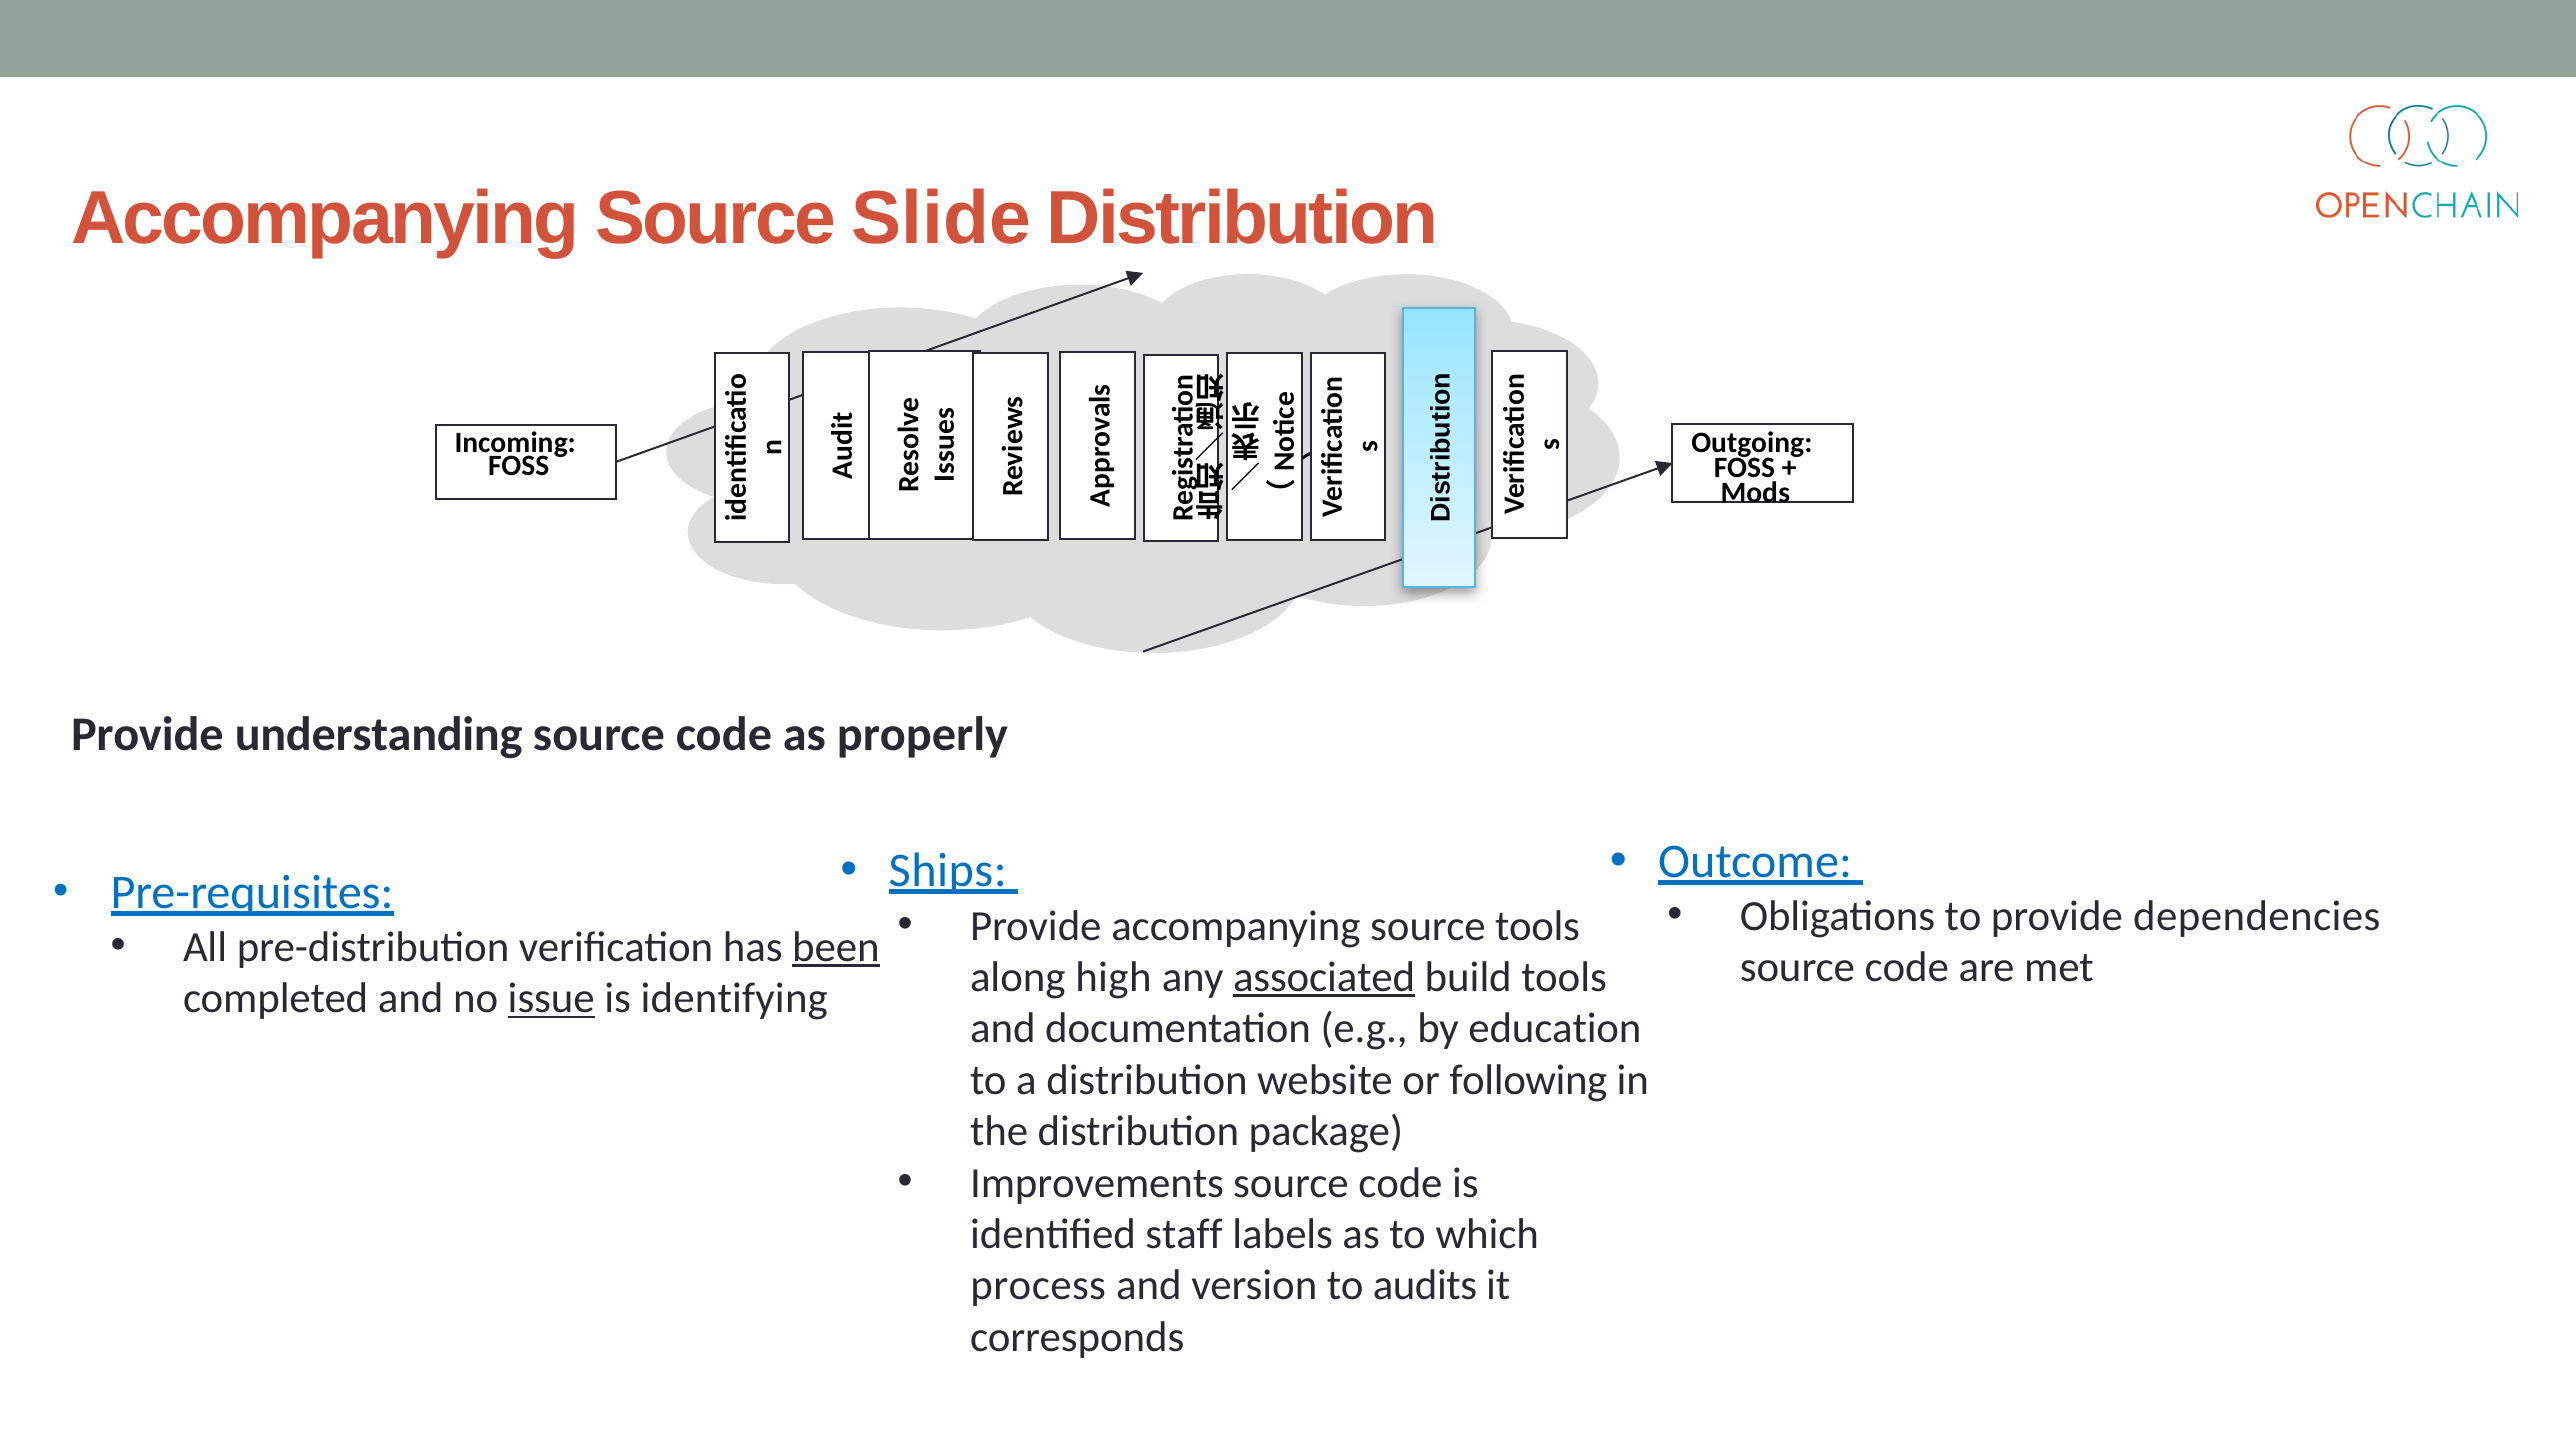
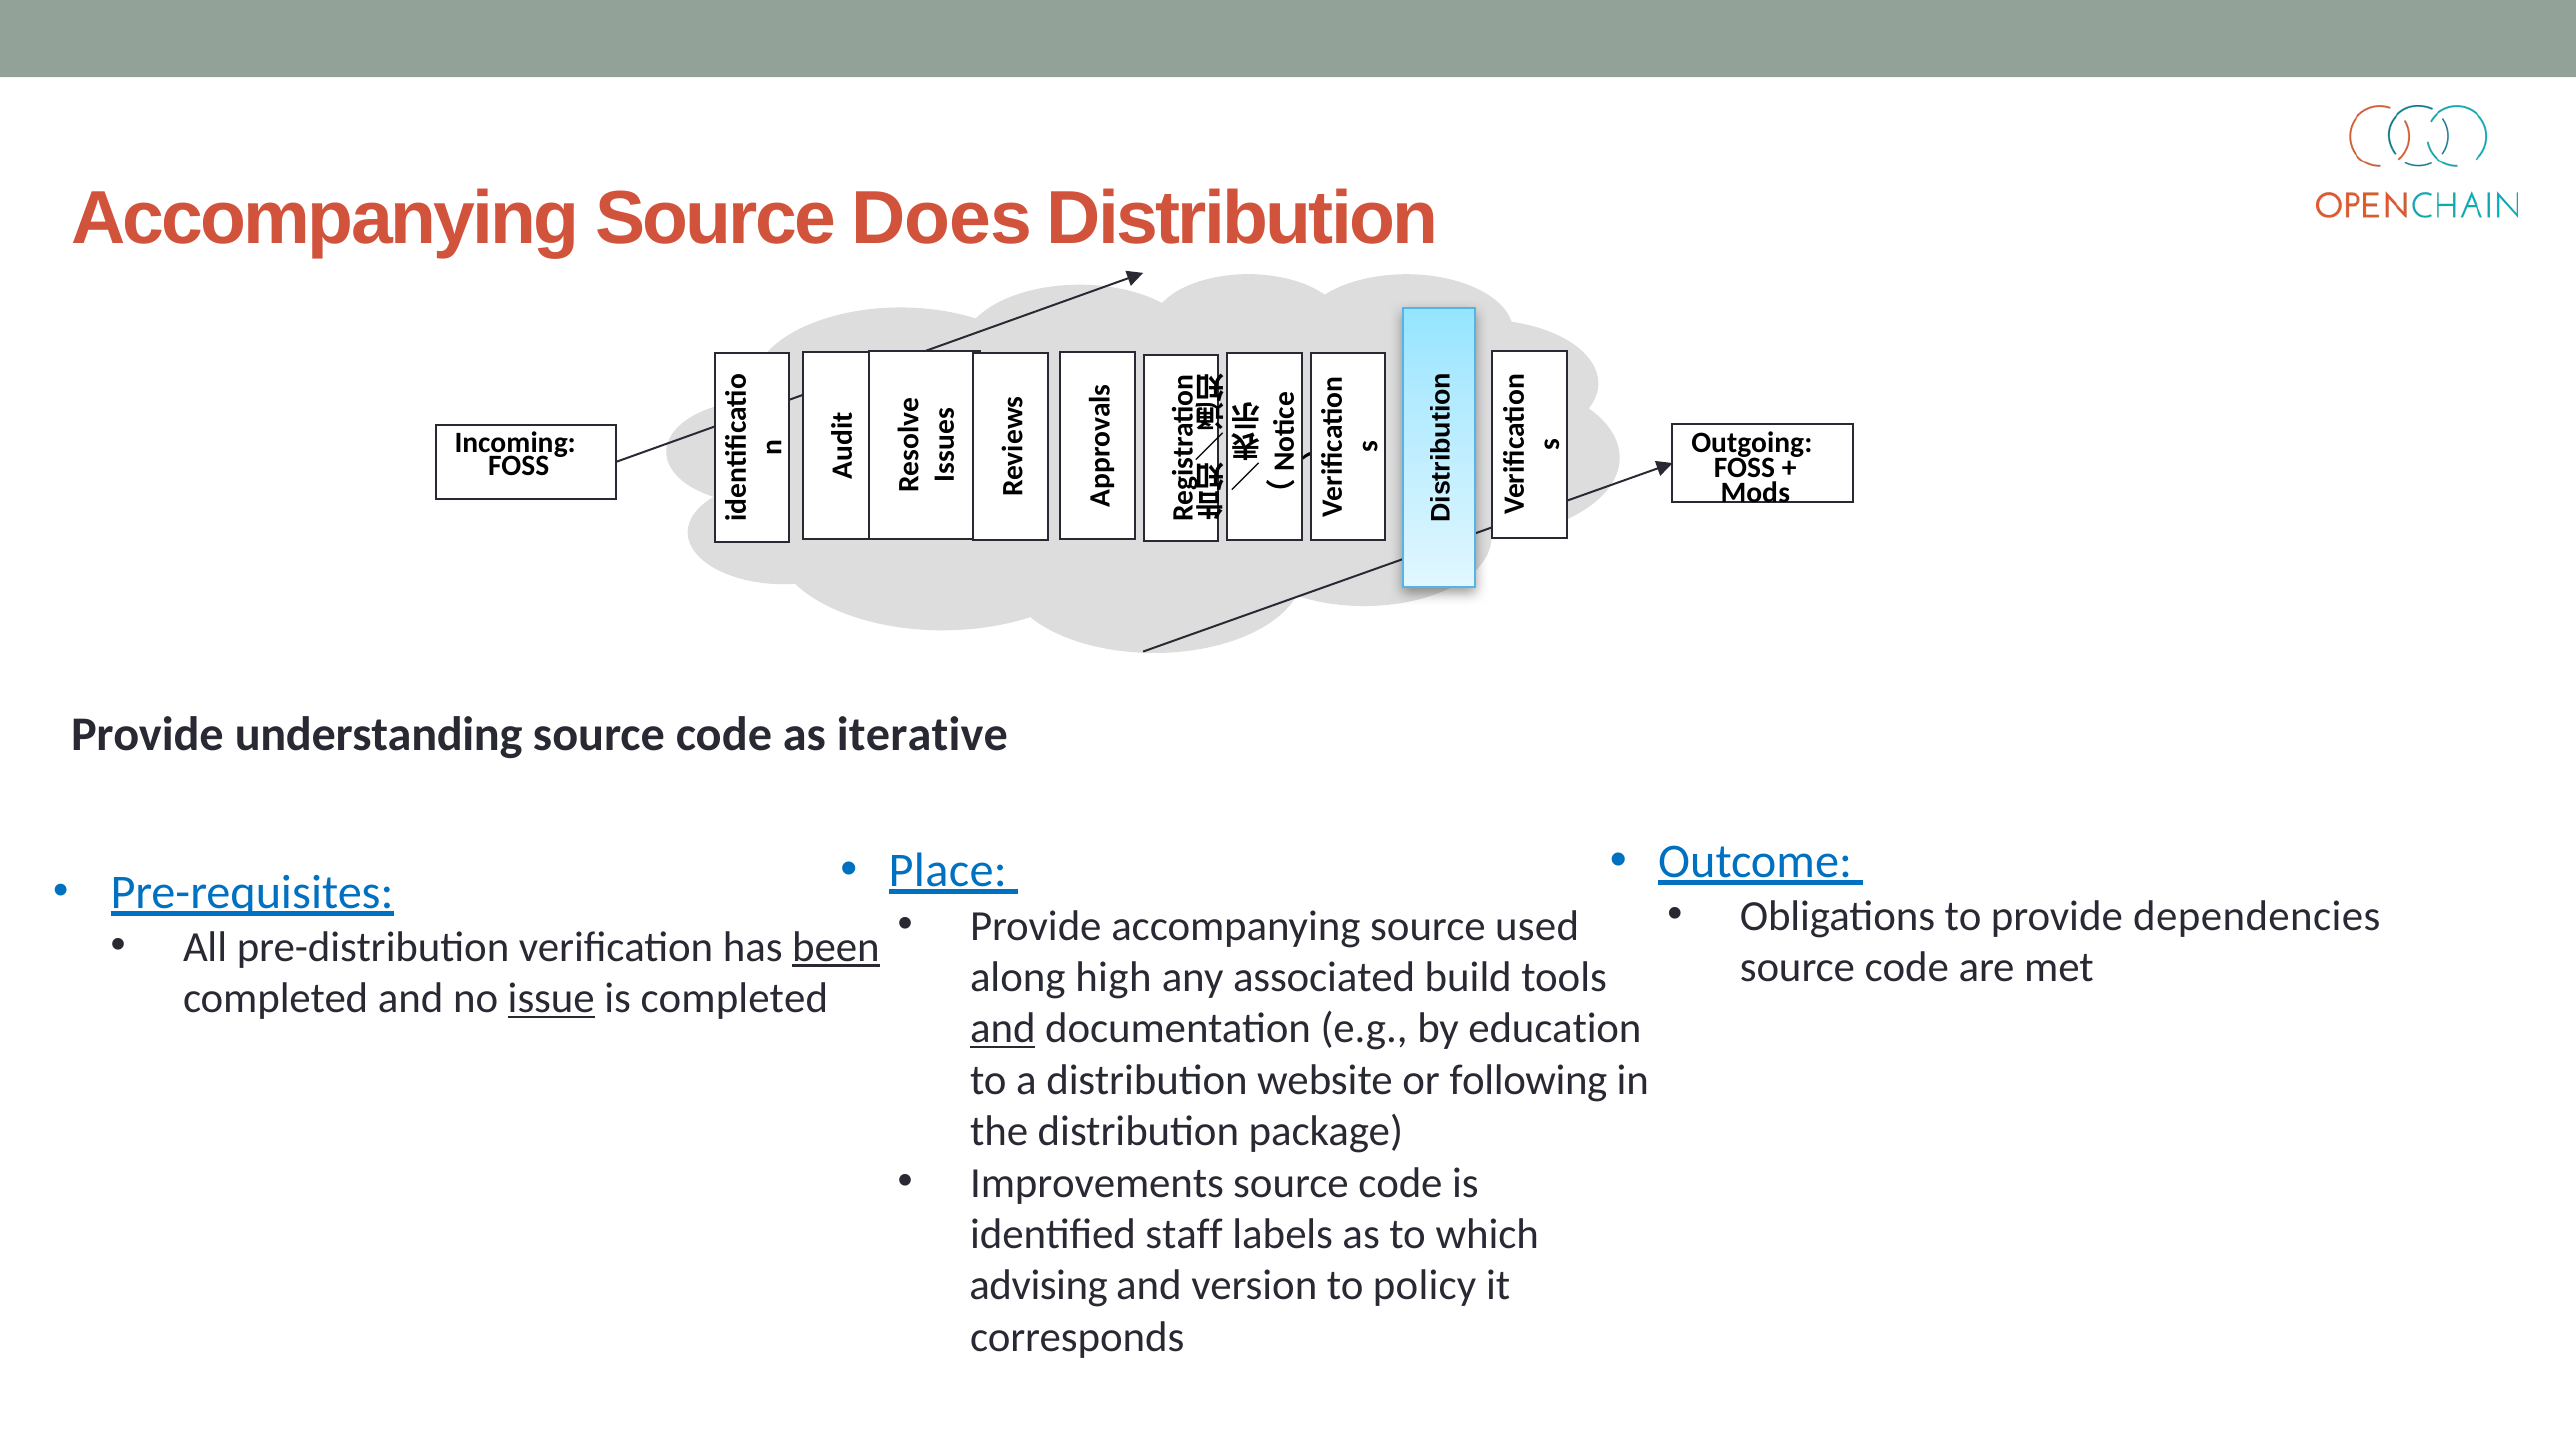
Slide: Slide -> Does (942, 219)
properly: properly -> iterative (922, 735)
Ships: Ships -> Place (948, 871)
source tools: tools -> used (1537, 926)
associated underline: present -> none (1324, 977)
is identifying: identifying -> completed (734, 999)
and underline: none -> present (1003, 1029)
process: process -> advising (1039, 1286)
audits: audits -> policy (1425, 1286)
